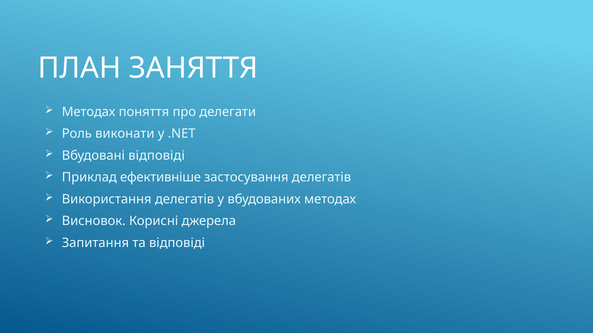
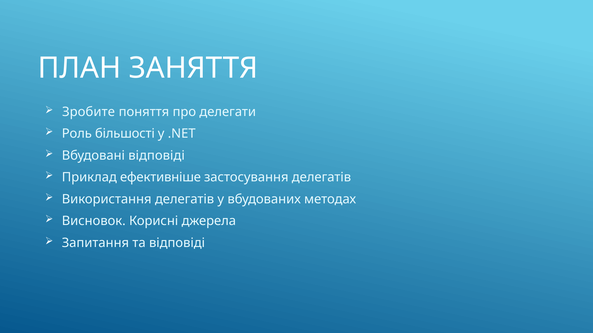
Методах: Методах -> Зробите (89, 112)
виконати: виконати -> більшості (125, 134)
